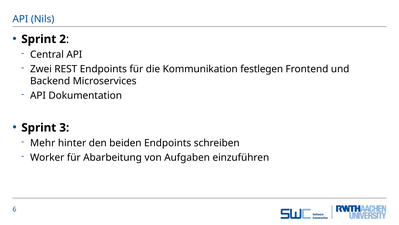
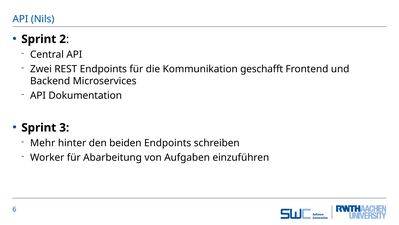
festlegen: festlegen -> geschafft (262, 69)
